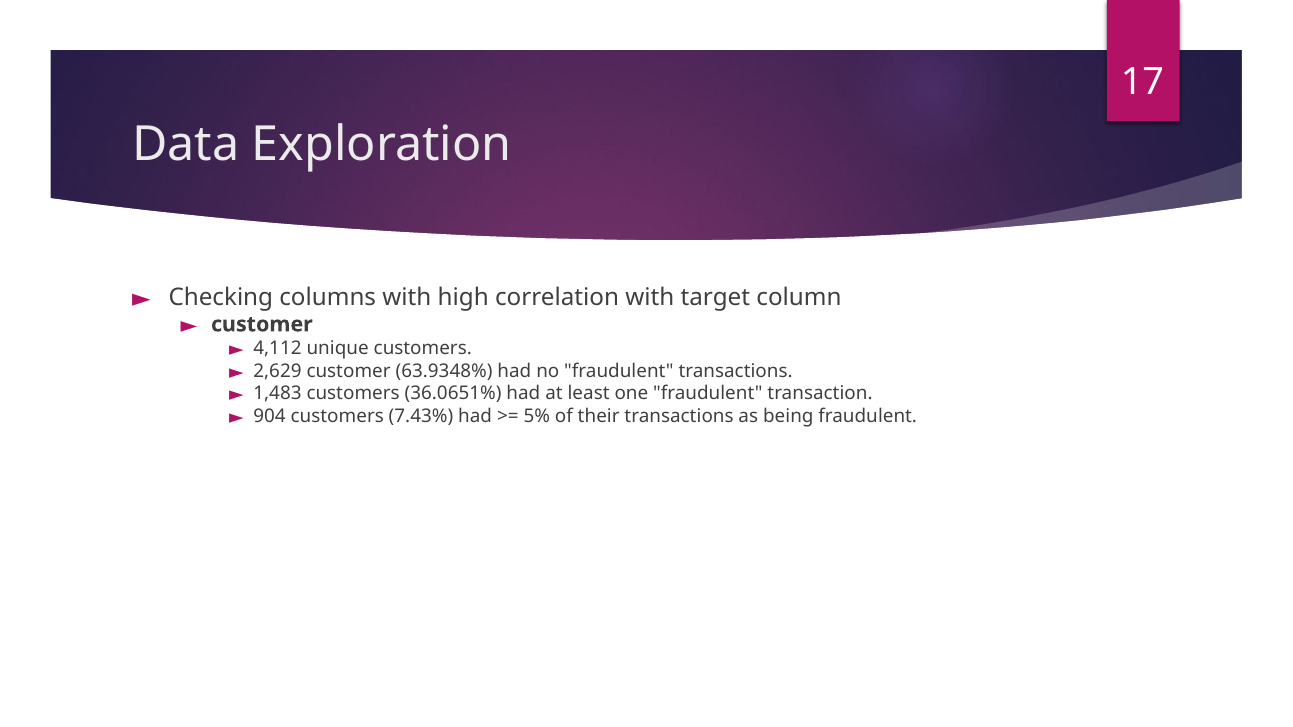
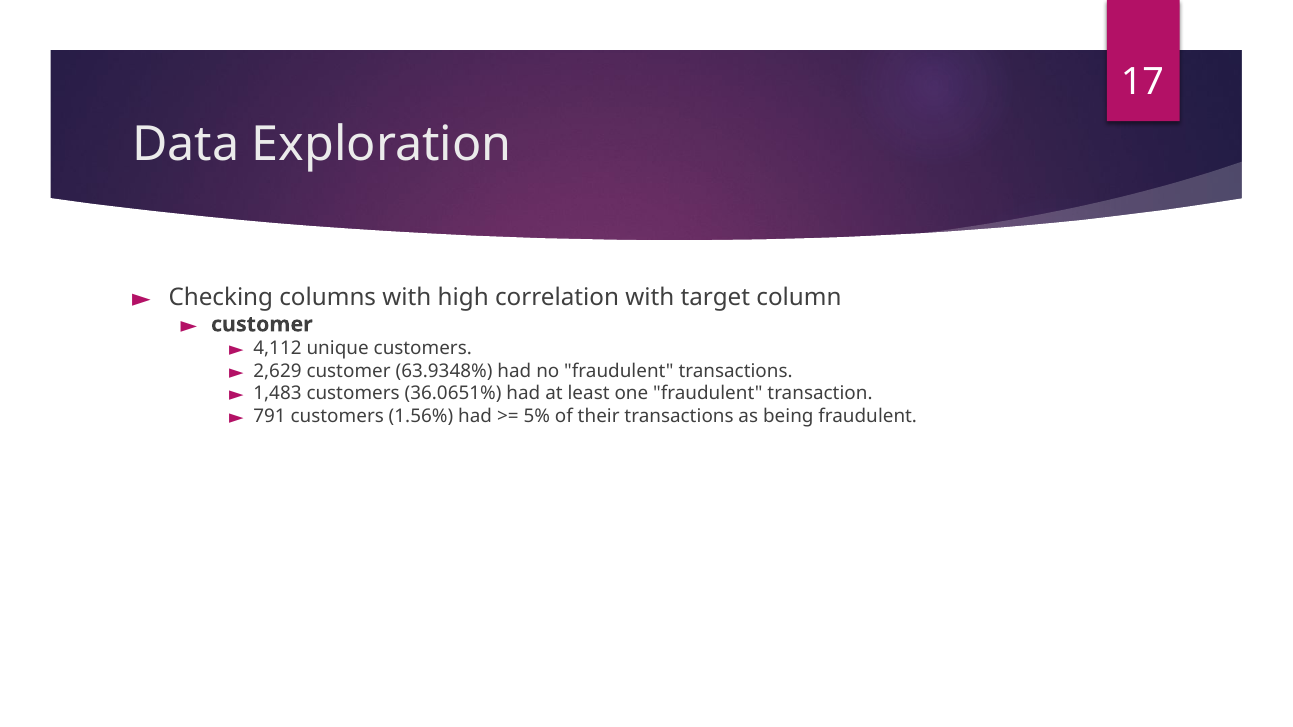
904: 904 -> 791 (270, 417)
7.43%: 7.43% -> 1.56% (421, 417)
